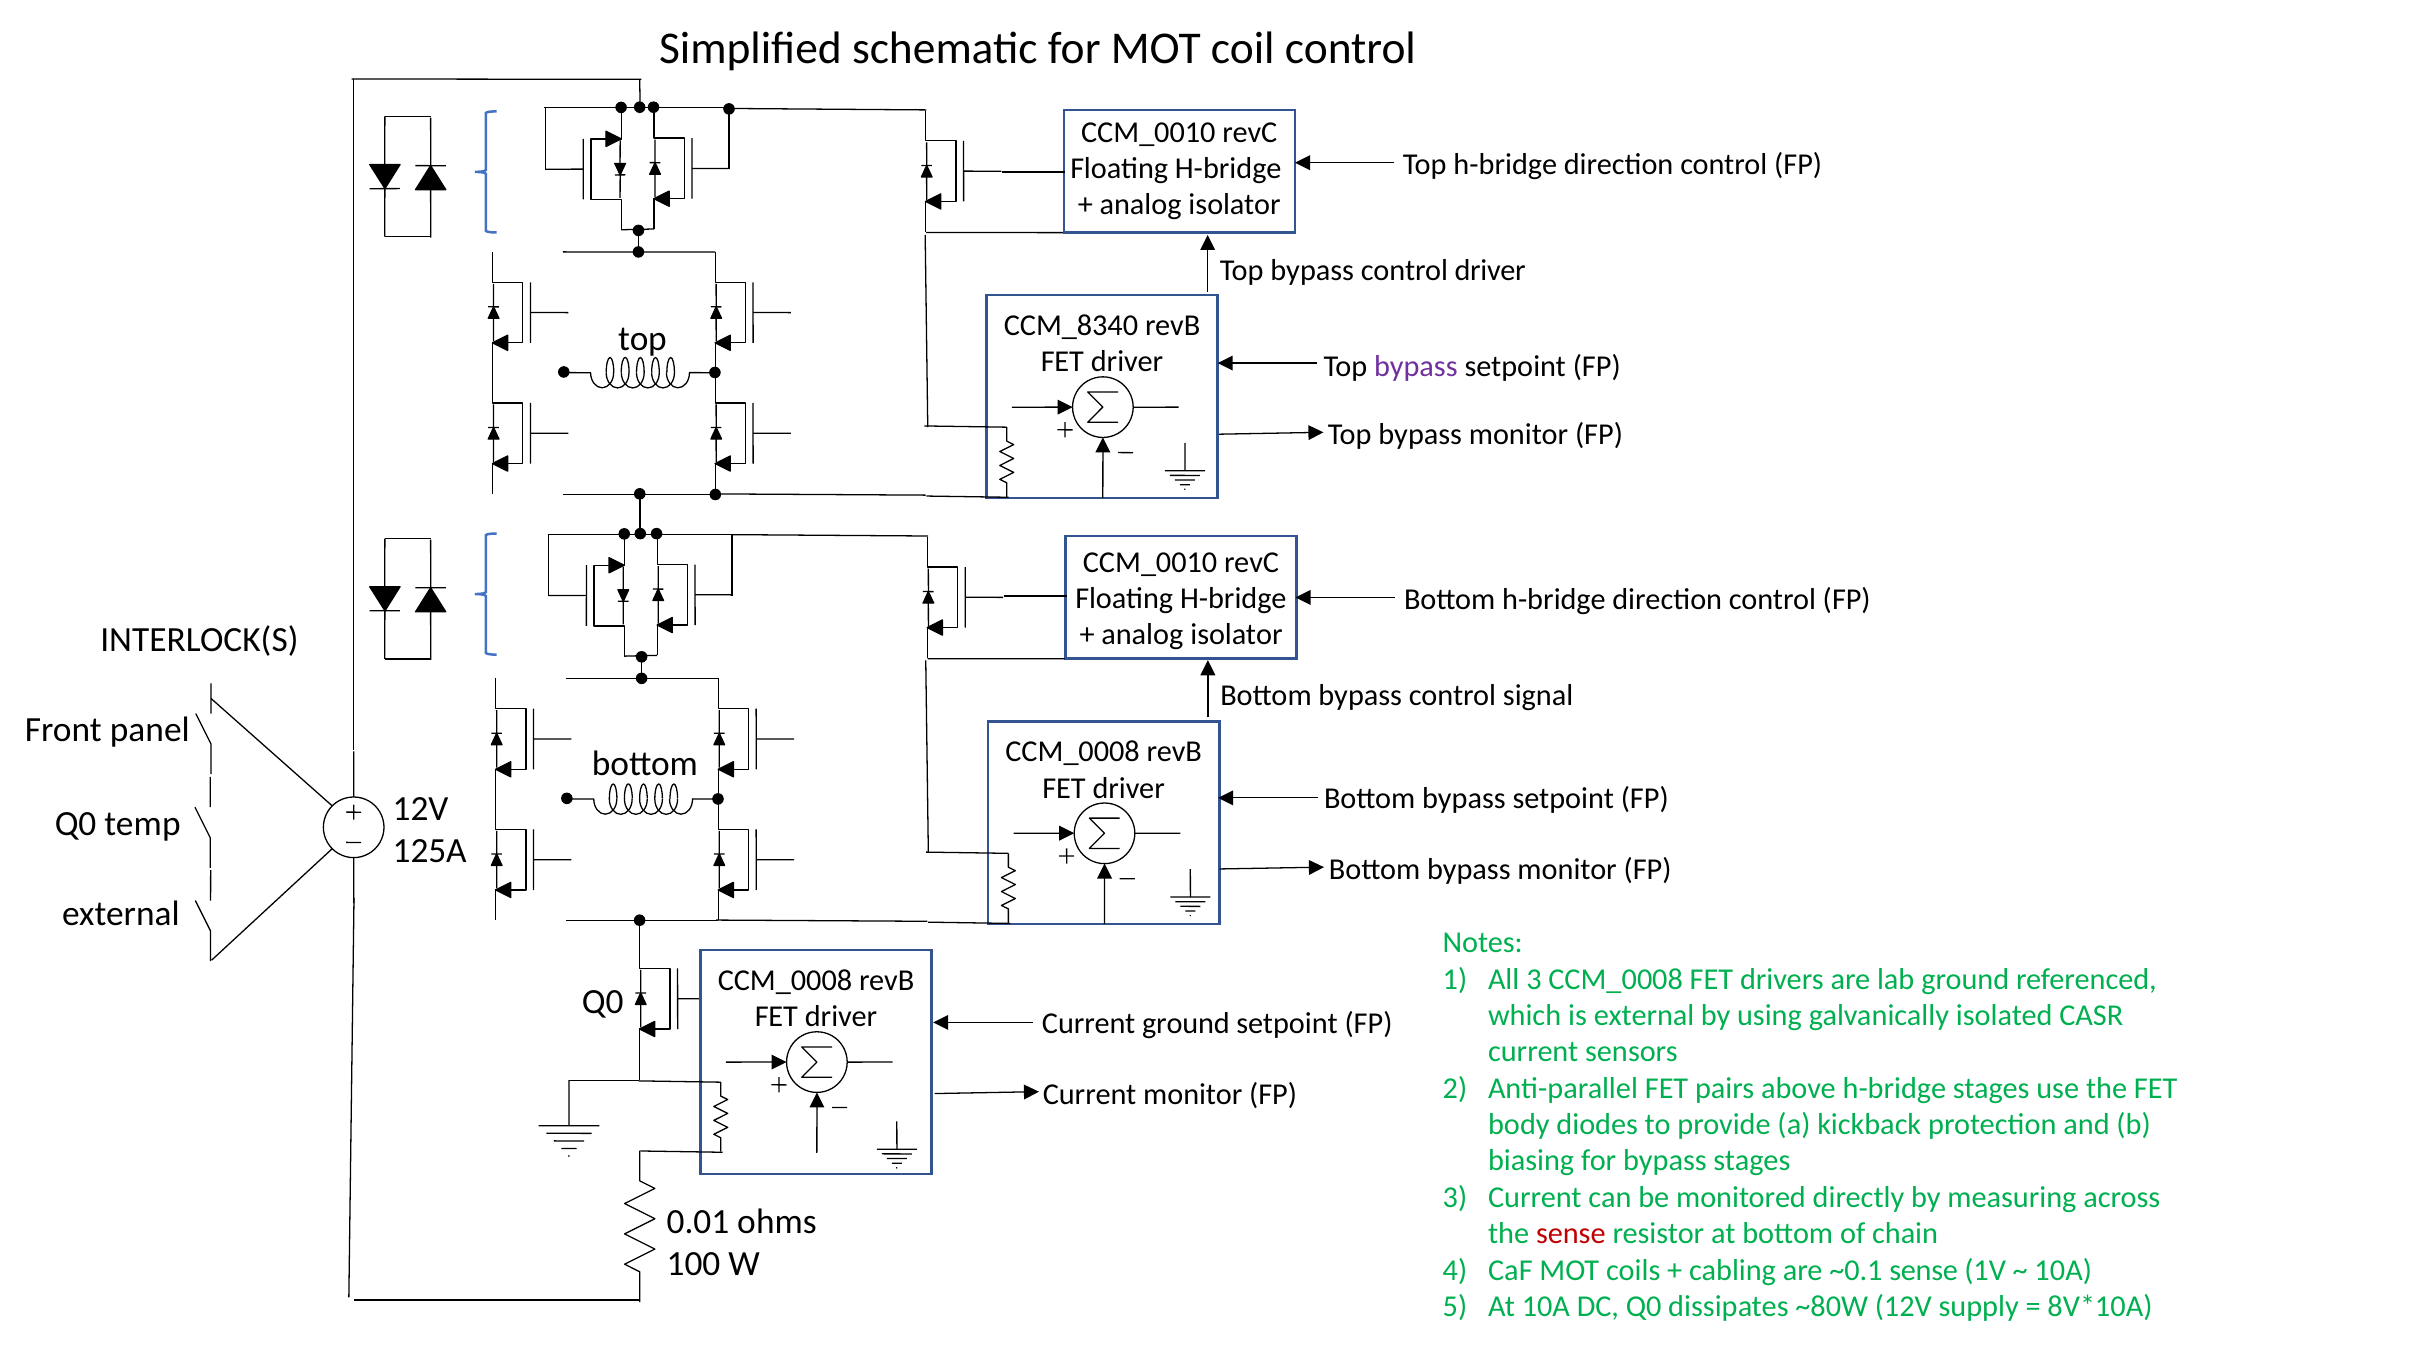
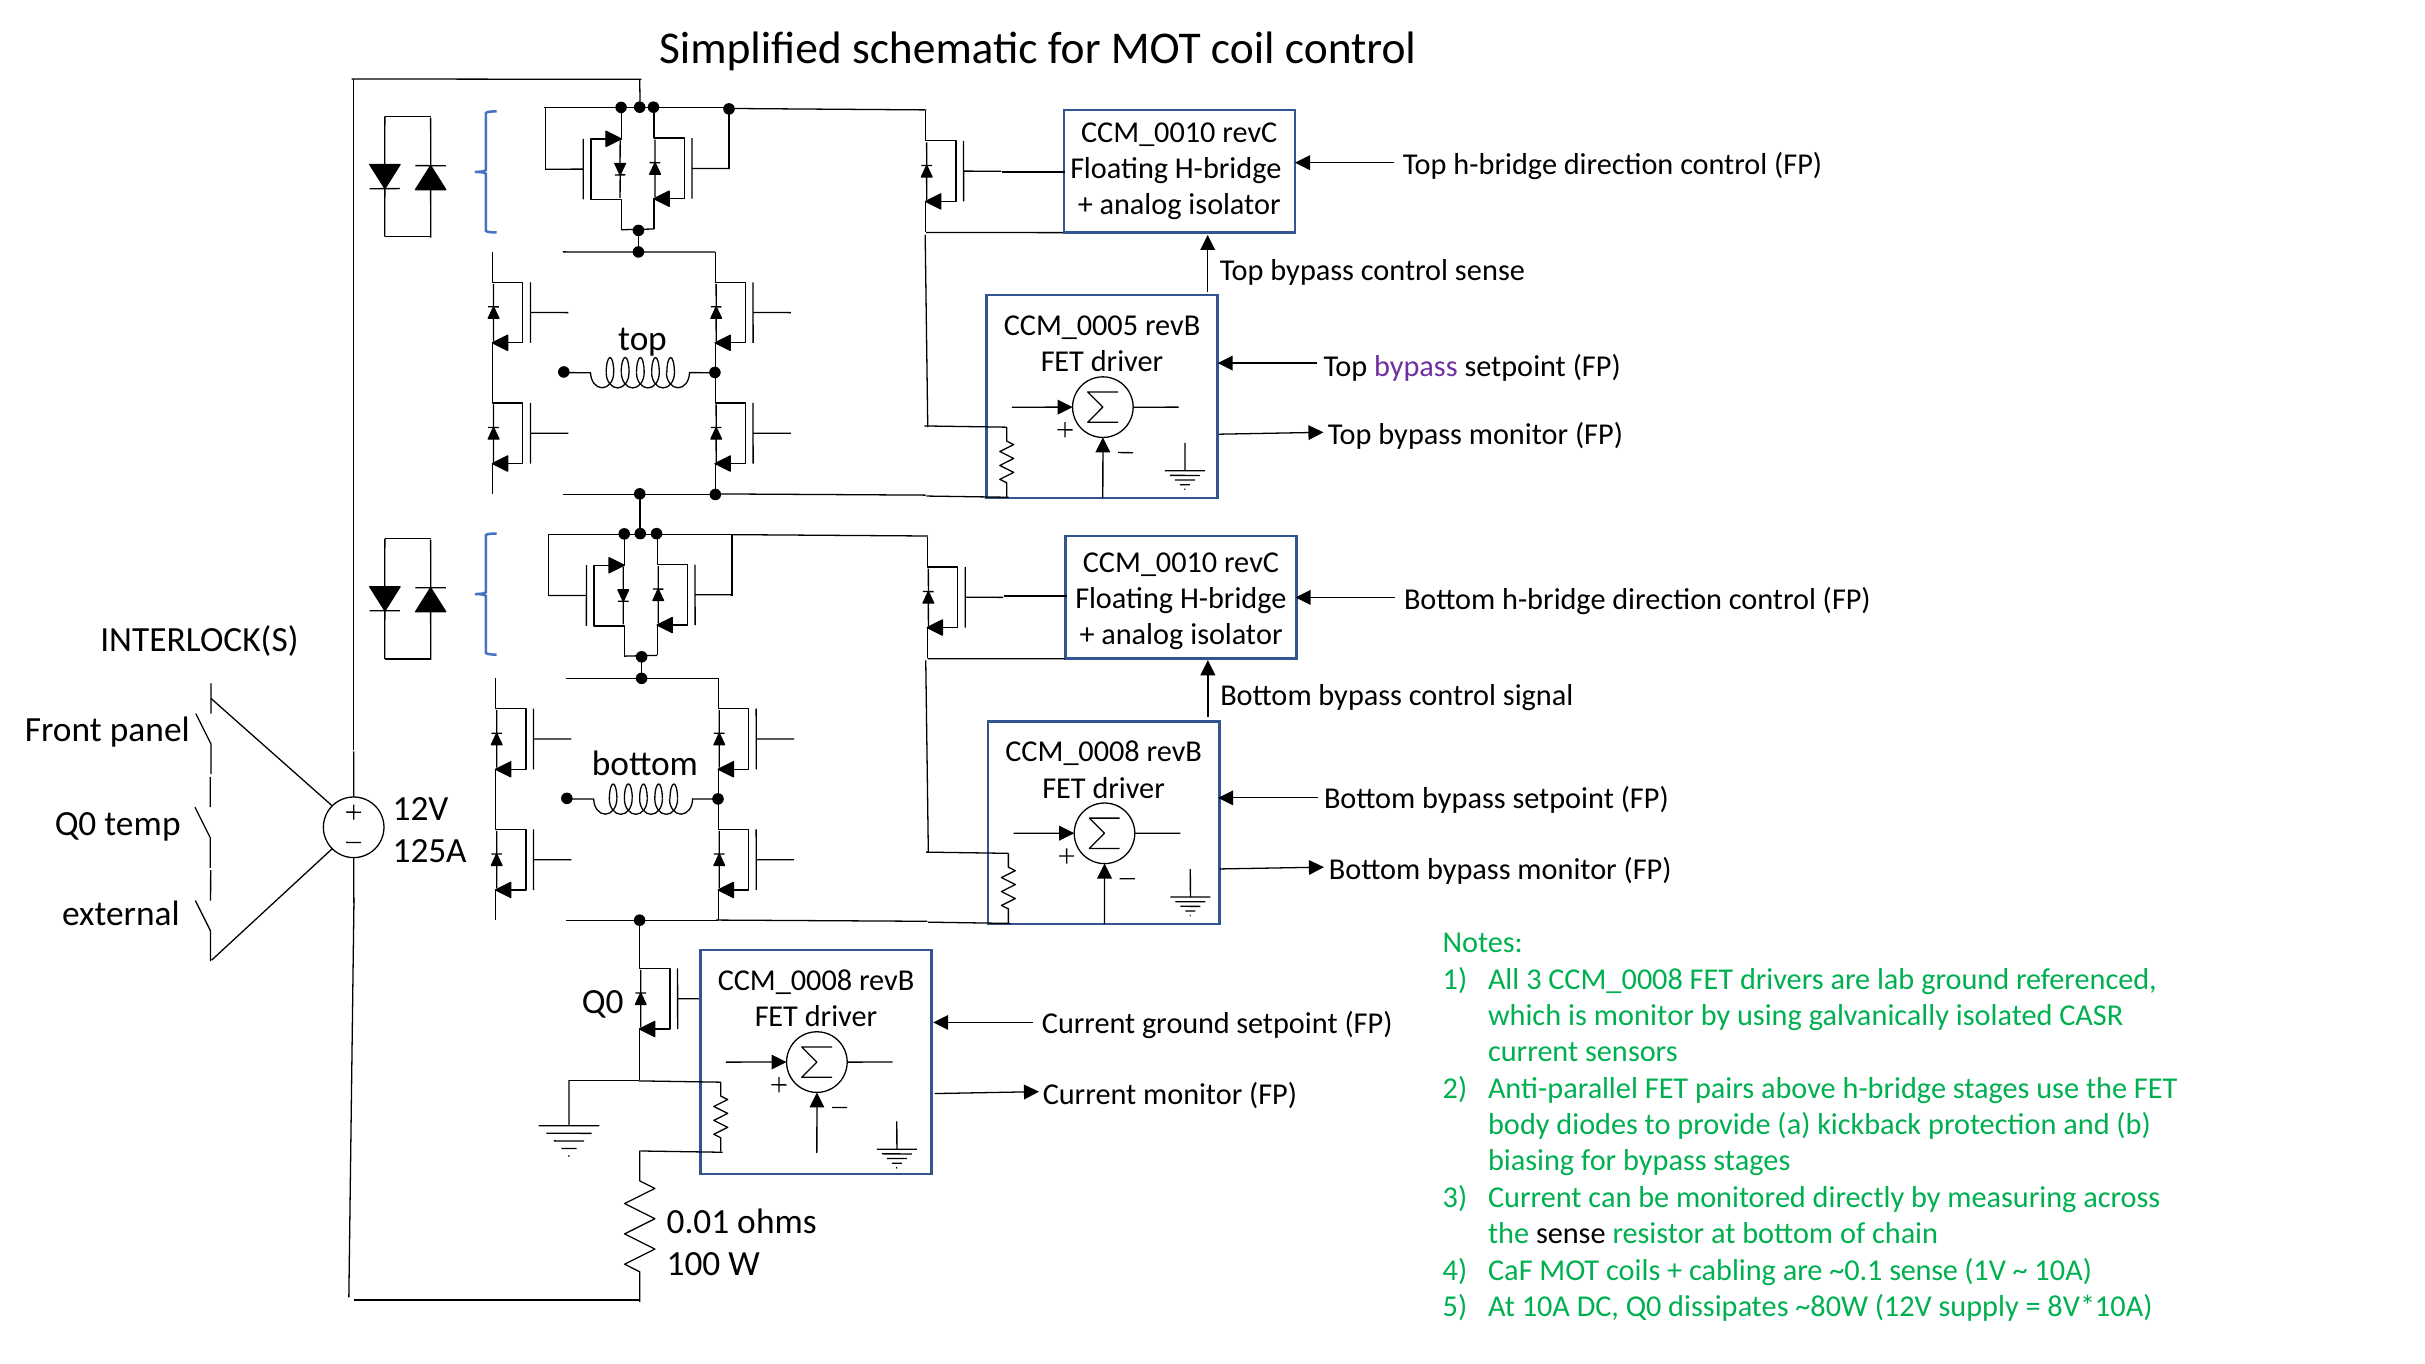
control driver: driver -> sense (1490, 270)
CCM_8340: CCM_8340 -> CCM_0005 (1071, 326)
is external: external -> monitor (1644, 1016)
sense colour: red -> black (1571, 1234)
